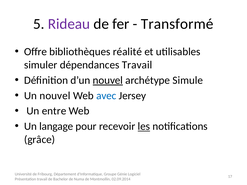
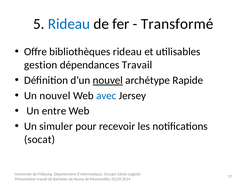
Rideau colour: purple -> blue (69, 24)
bibliothèques réalité: réalité -> rideau (127, 52)
simuler: simuler -> gestion (41, 65)
Simule: Simule -> Rapide (188, 80)
langage: langage -> simuler (56, 126)
les underline: present -> none (144, 126)
grâce: grâce -> socat (40, 140)
